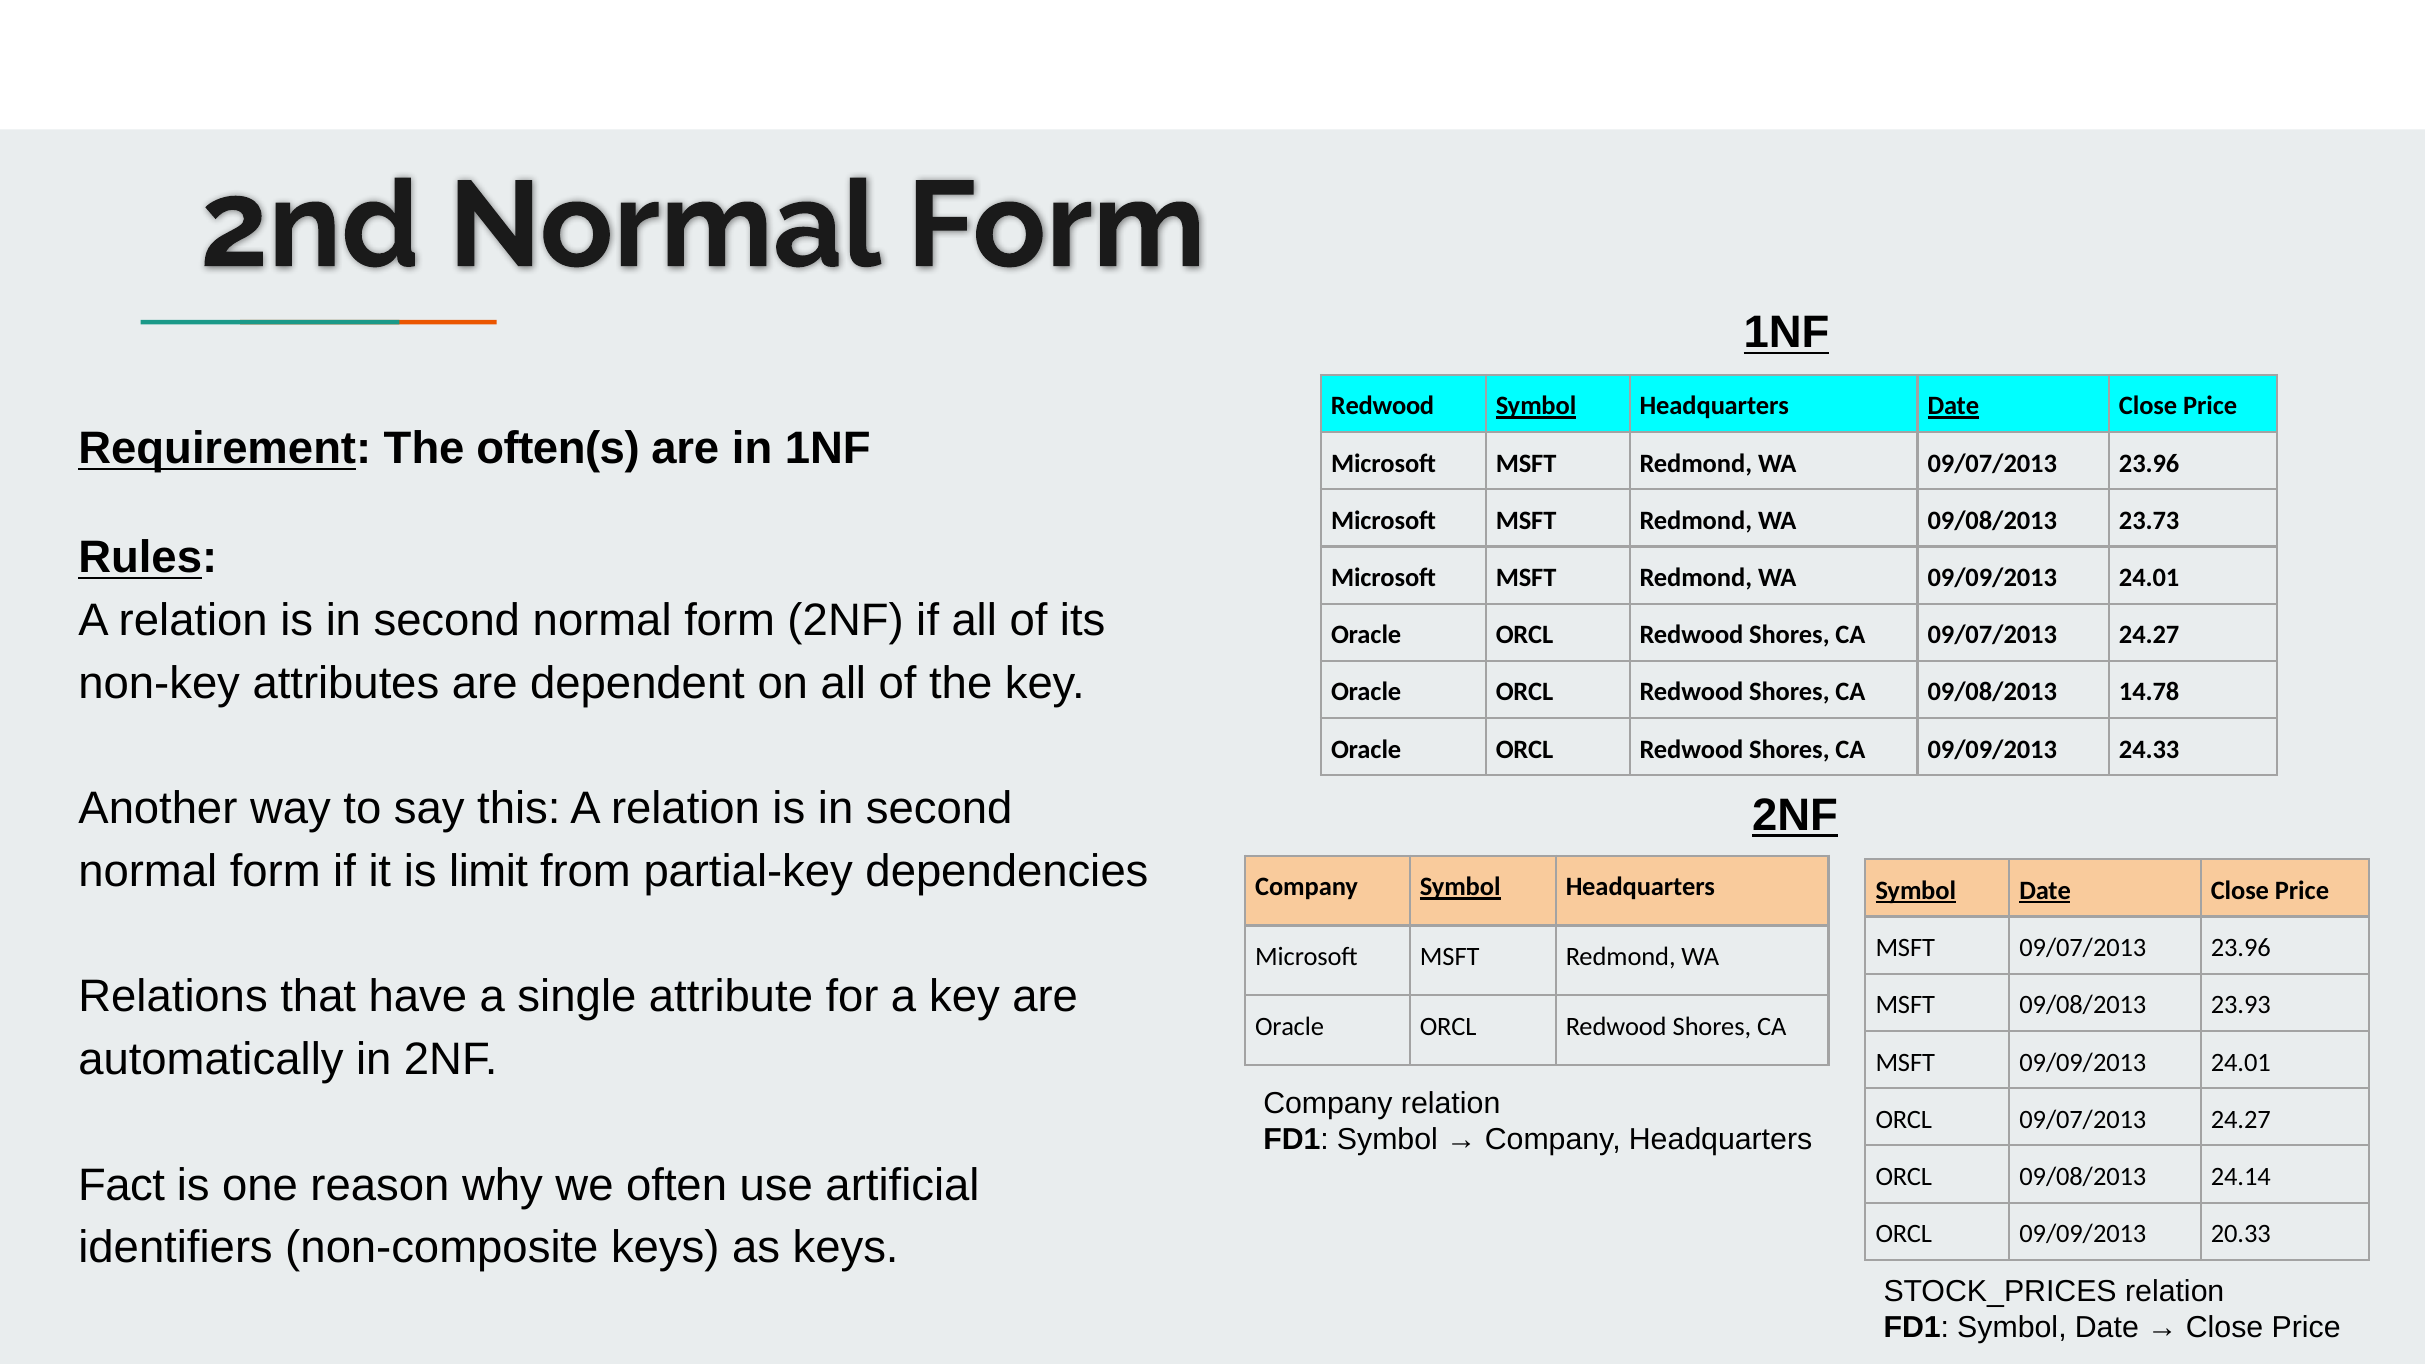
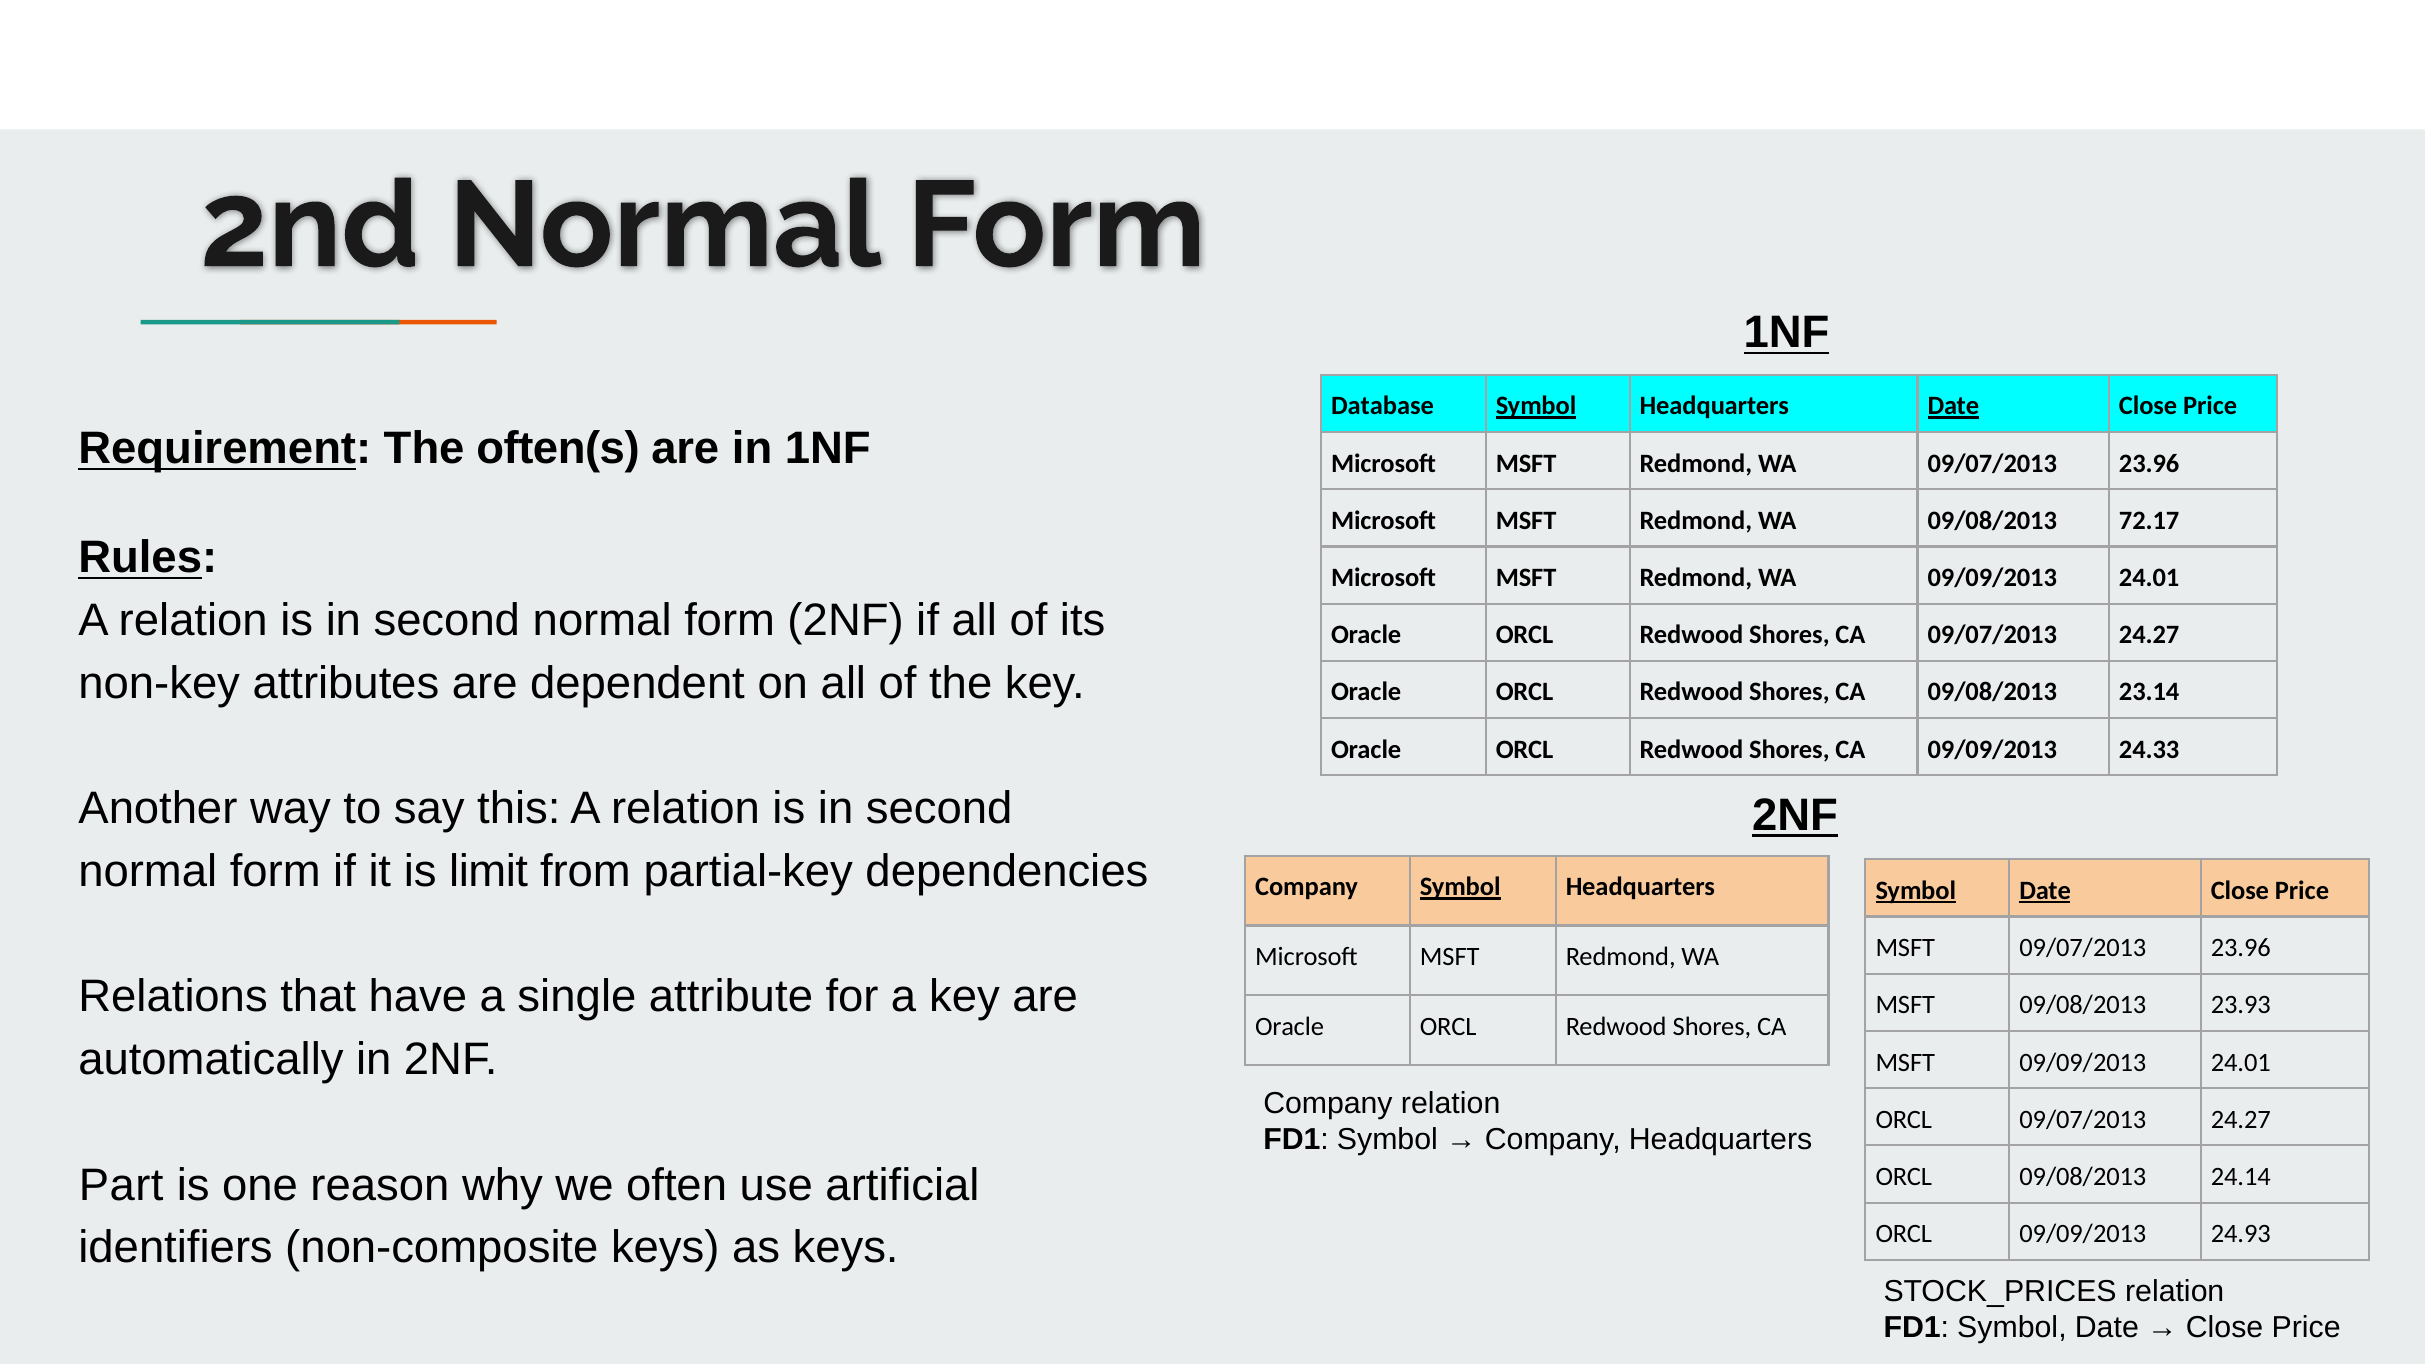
Redwood: Redwood -> Database (1382, 406)
23.73: 23.73 -> 72.17 (2149, 521)
14.78: 14.78 -> 23.14 (2149, 692)
Fact: Fact -> Part (121, 1185)
20.33: 20.33 -> 24.93 (2241, 1234)
